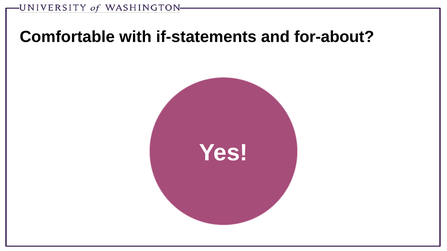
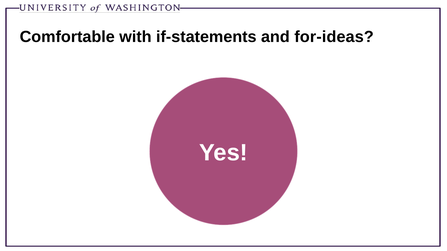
for-about: for-about -> for-ideas (334, 37)
